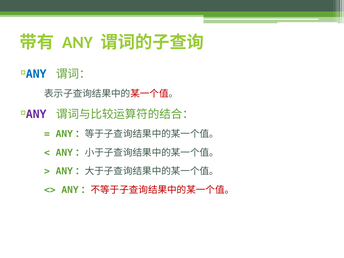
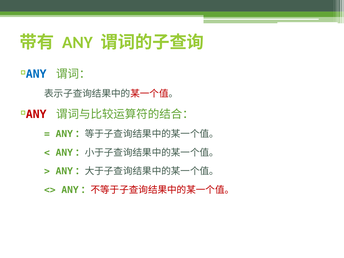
ANY colour: purple -> red (36, 114)
